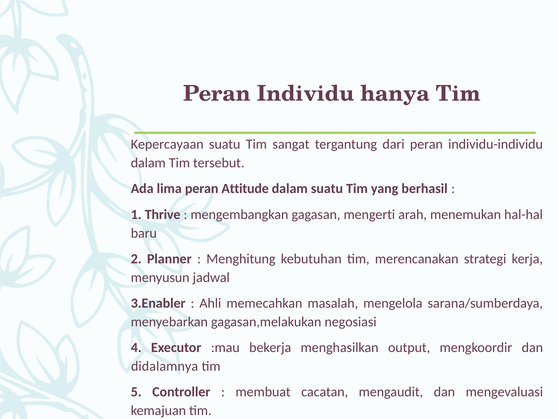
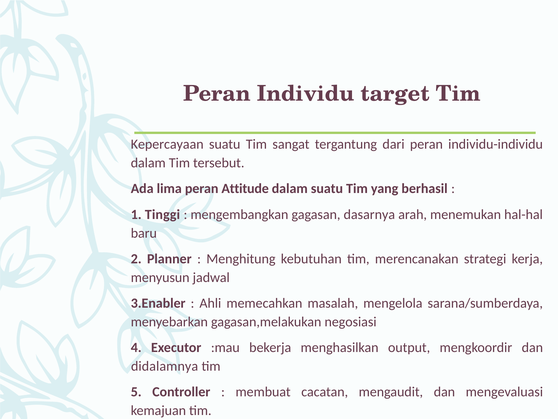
hanya: hanya -> target (395, 94)
Thrive: Thrive -> Tinggi (162, 214)
mengerti: mengerti -> dasarnya (369, 214)
